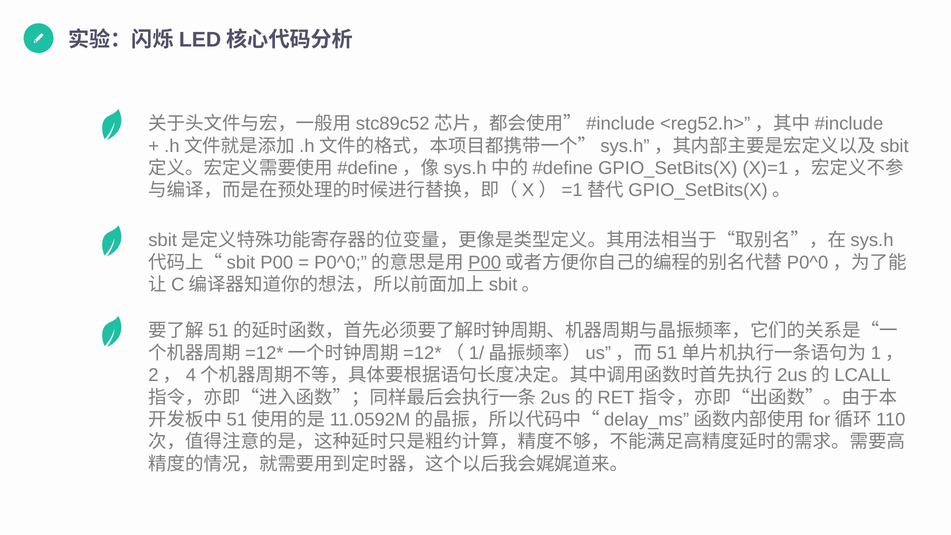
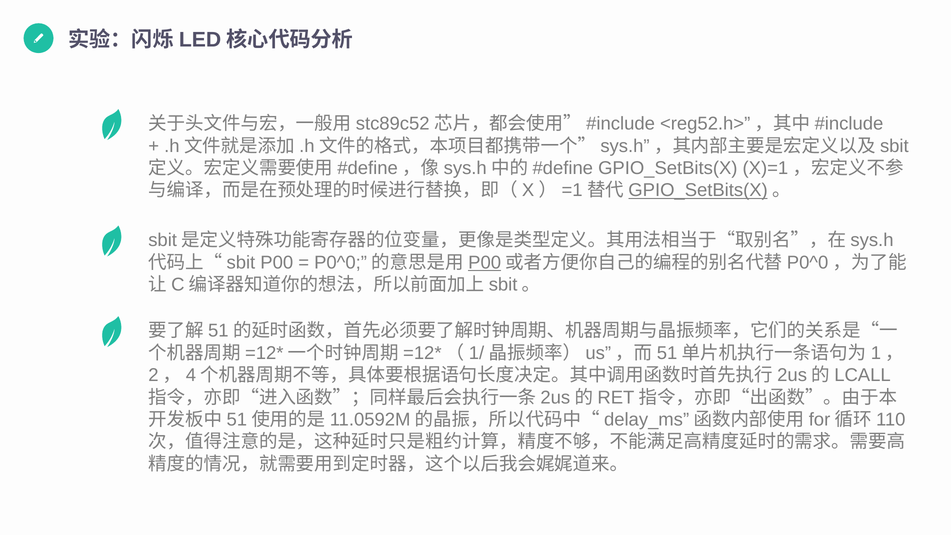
GPIO_SetBits(X underline: none -> present (698, 190)
